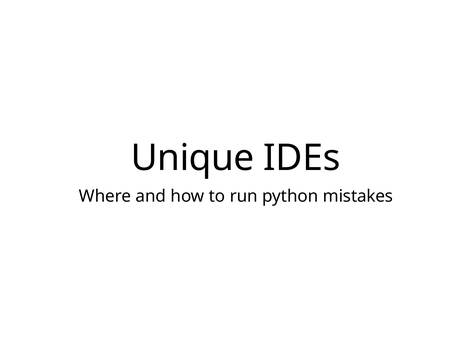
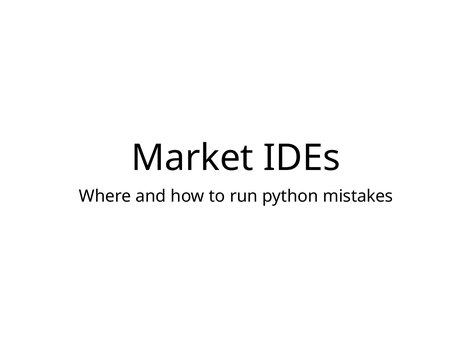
Unique: Unique -> Market (192, 158)
